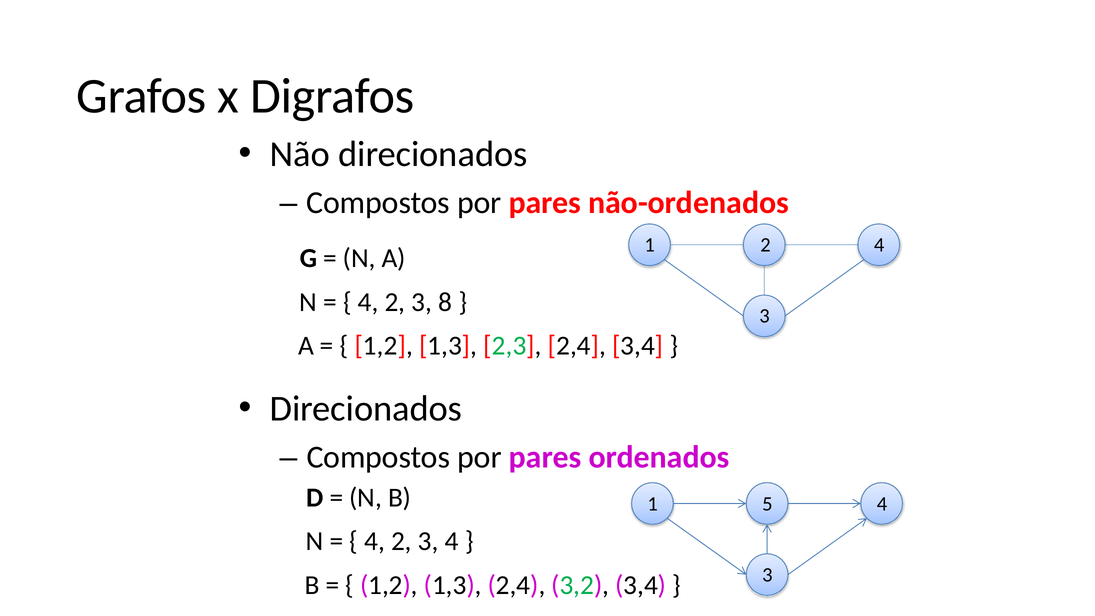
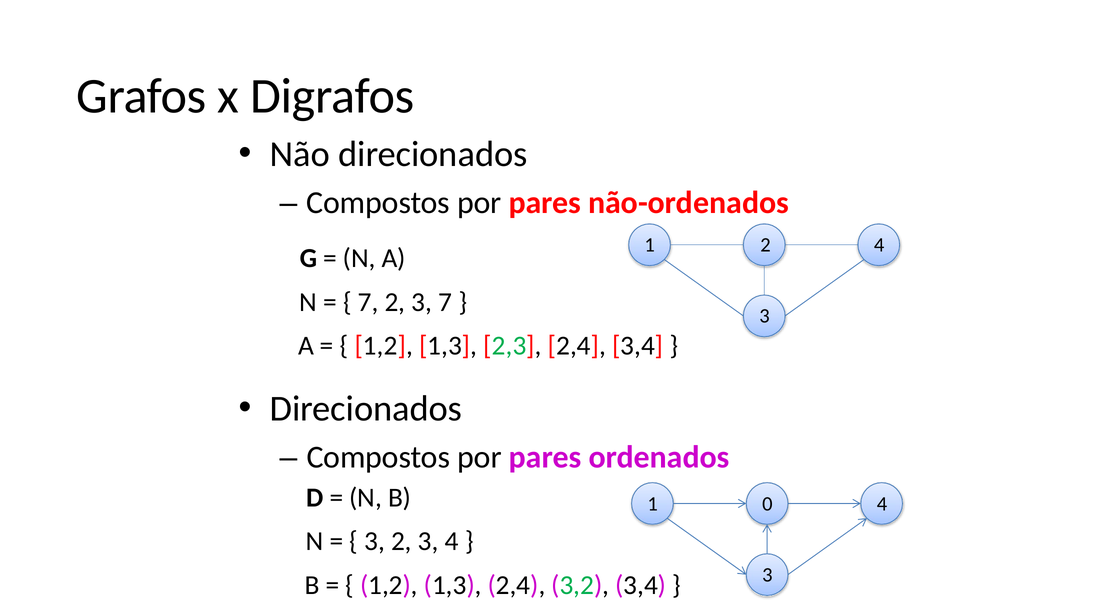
4: 4 -> 7 (368, 302)
3 8: 8 -> 7 (445, 302)
5: 5 -> 0 (767, 504)
4: 4 -> 3 (375, 541)
